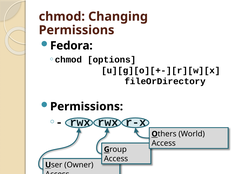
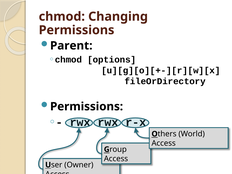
Fedora: Fedora -> Parent (71, 46)
